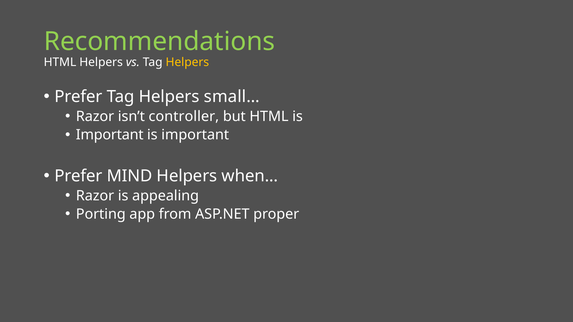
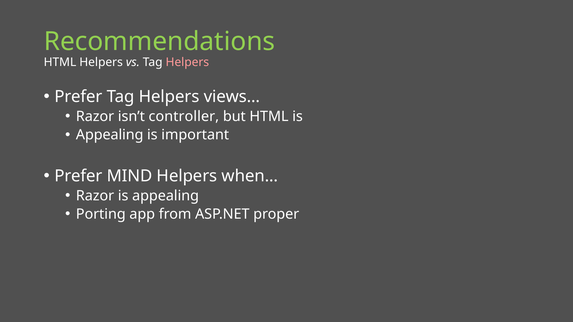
Helpers colour: yellow -> pink (187, 62)
small…: small… -> views… (232, 97)
Important: Important -> Appealing (110, 135)
